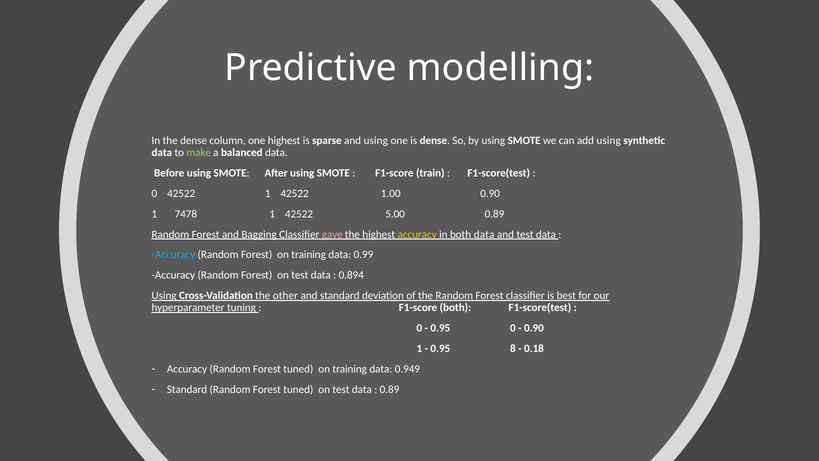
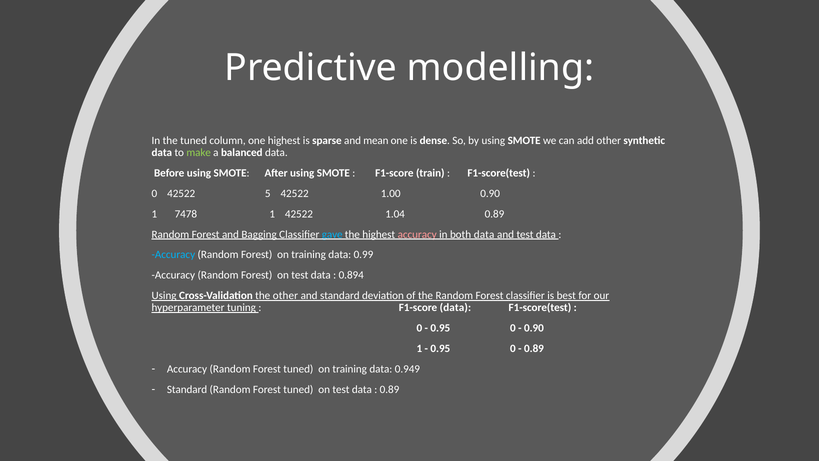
the dense: dense -> tuned (194, 140)
and using: using -> mean (376, 140)
add using: using -> other (609, 140)
42522 1: 1 -> 5 (268, 193)
5.00: 5.00 -> 1.04 (395, 214)
gave colour: pink -> light blue (332, 234)
accuracy colour: yellow -> pink (417, 234)
F1-score both: both -> data (455, 307)
8: 8 -> 0 (513, 348)
0.18: 0.18 -> 0.89 (534, 348)
